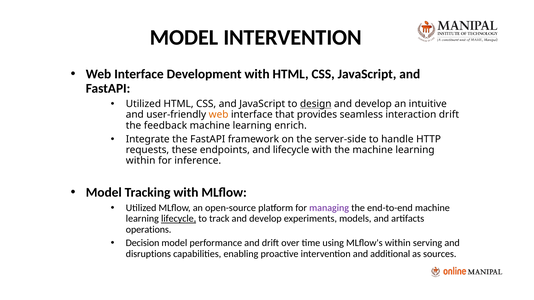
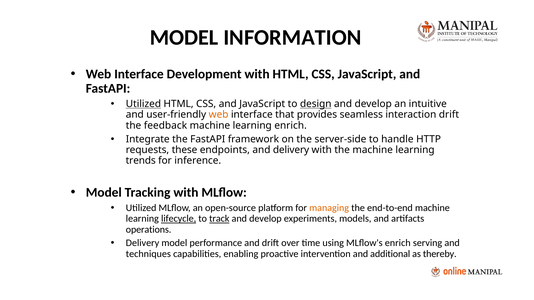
MODEL INTERVENTION: INTERVENTION -> INFORMATION (292, 38)
Utilized underline: none -> present (143, 104)
and lifecycle: lifecycle -> delivery (291, 150)
within: within -> trends (141, 161)
managing colour: purple -> orange (329, 208)
track underline: none -> present (219, 219)
Decision: Decision -> Delivery (143, 243)
MLflow's within: within -> enrich (398, 243)
disruptions: disruptions -> techniques (148, 254)
sources: sources -> thereby (440, 254)
